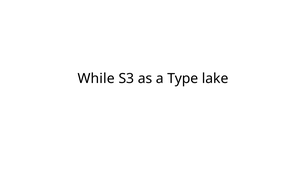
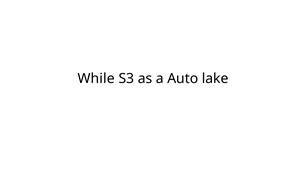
Type: Type -> Auto (183, 78)
